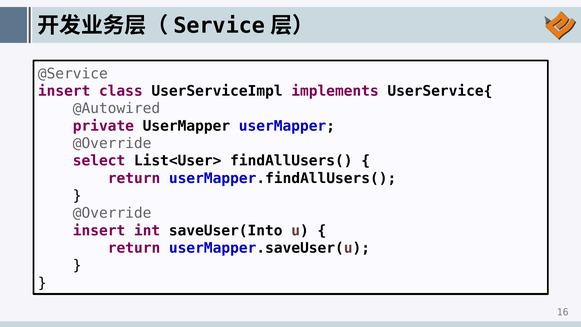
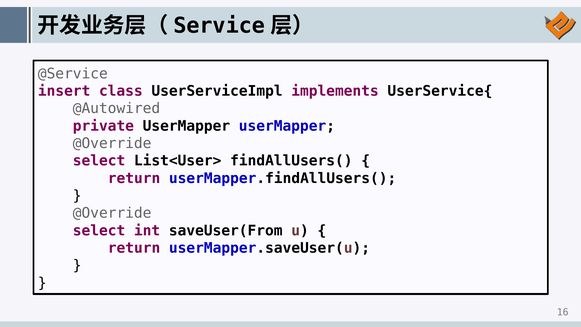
insert: insert -> select (99, 230)
saveUser(Into: saveUser(Into -> saveUser(From (226, 230)
